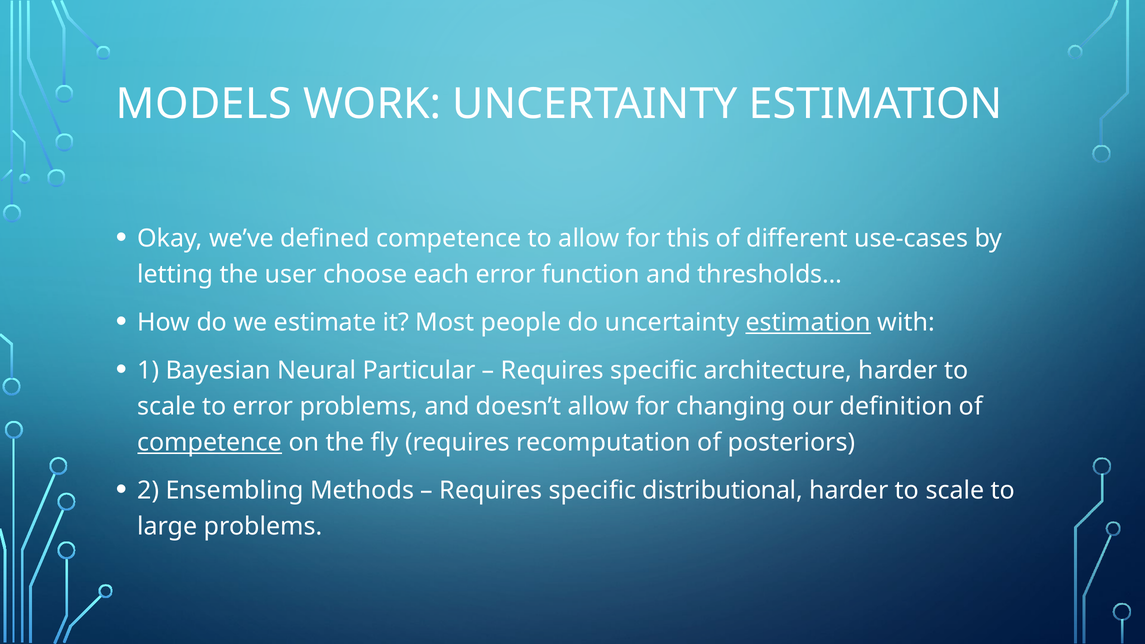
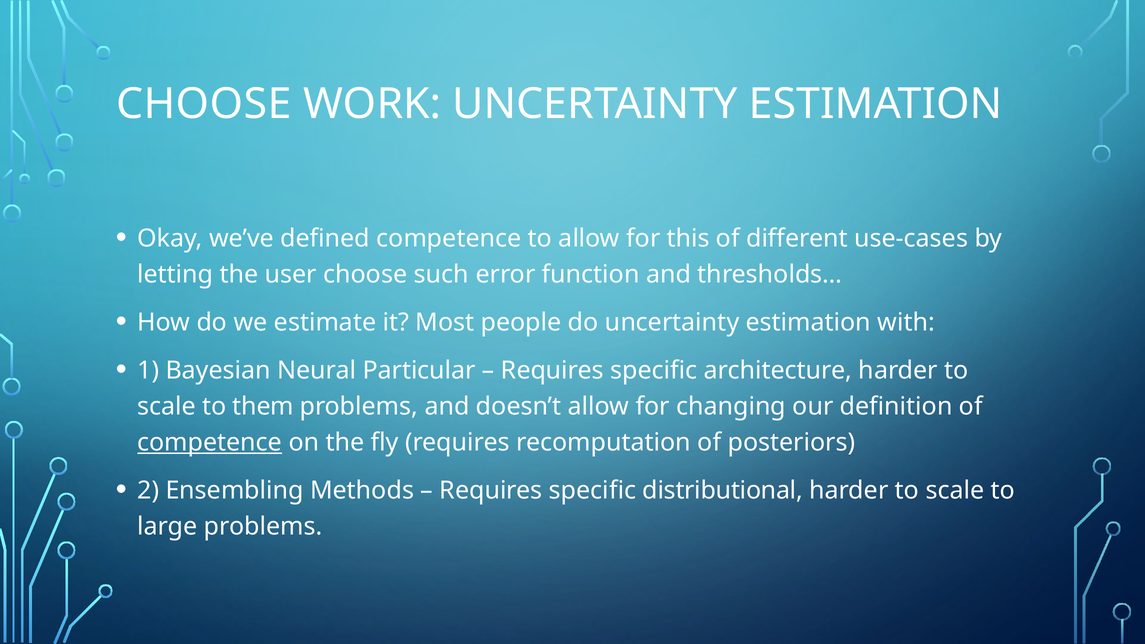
MODELS: MODELS -> CHOOSE (204, 104)
each: each -> such (441, 274)
estimation underline: present -> none (808, 322)
to error: error -> them (263, 406)
